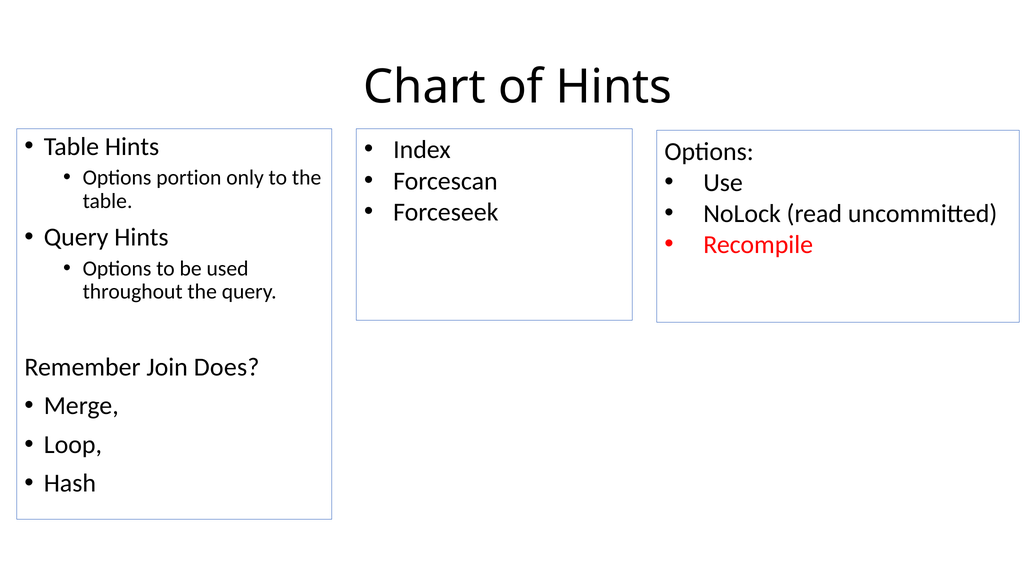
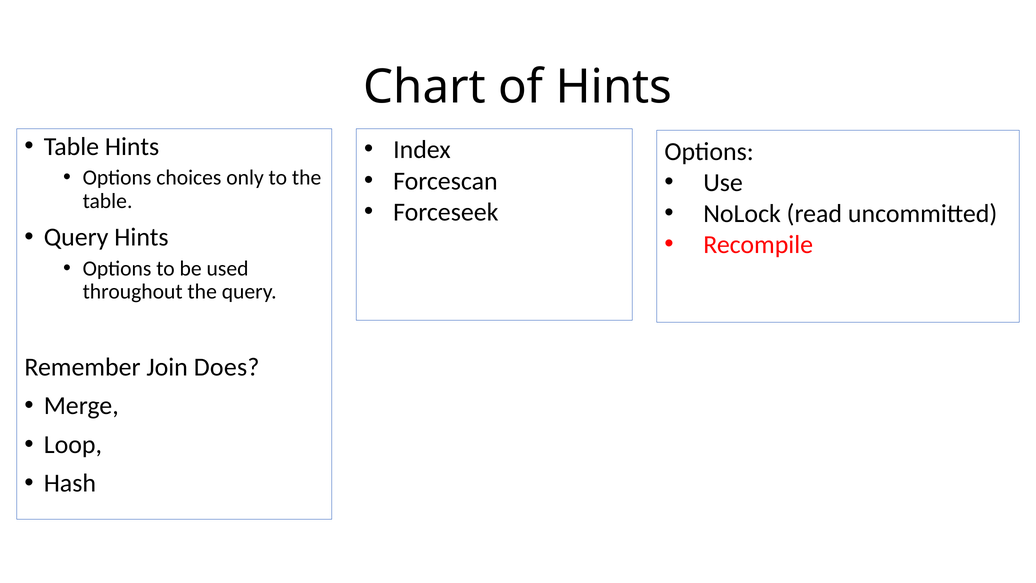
portion: portion -> choices (189, 177)
